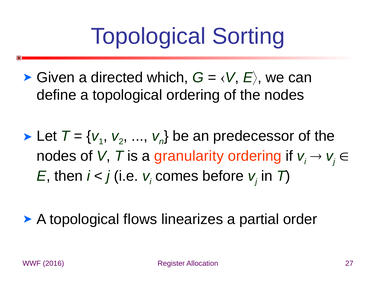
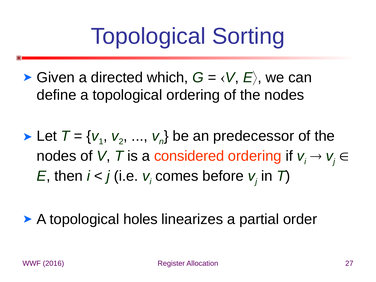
granularity: granularity -> considered (189, 156)
flows: flows -> holes (141, 219)
